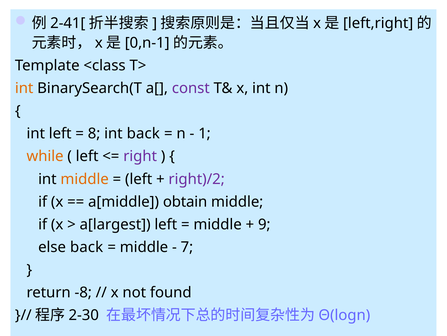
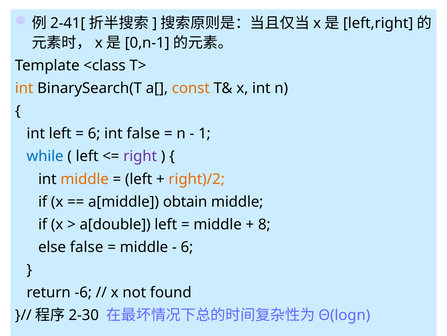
const colour: purple -> orange (191, 88)
8: 8 -> 6 (94, 133)
int back: back -> false (143, 133)
while colour: orange -> blue (45, 156)
right)/2 colour: purple -> orange (197, 179)
a[largest: a[largest -> a[double (115, 224)
9: 9 -> 8 (264, 224)
else back: back -> false (87, 247)
7: 7 -> 6 (187, 247)
-8: -8 -> -6 (83, 292)
